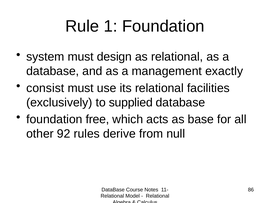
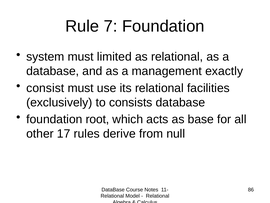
1: 1 -> 7 (111, 26)
design: design -> limited (114, 57)
supplied: supplied -> consists (131, 102)
free: free -> root (97, 119)
92: 92 -> 17 (64, 133)
